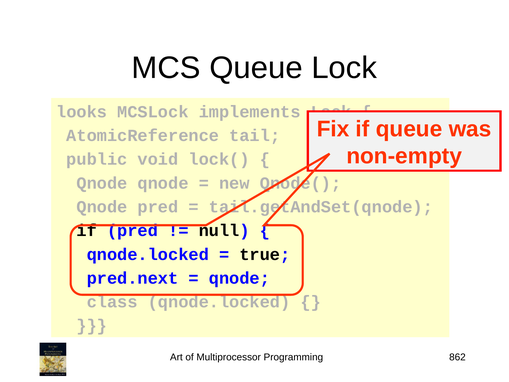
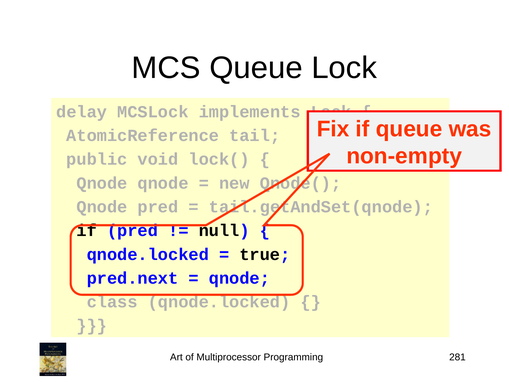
looks: looks -> delay (82, 112)
862: 862 -> 281 (457, 357)
